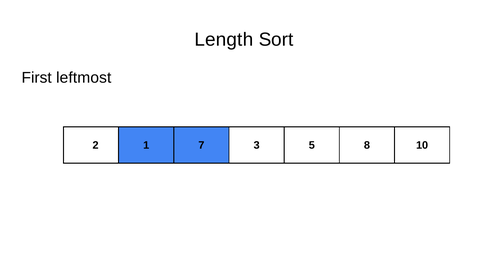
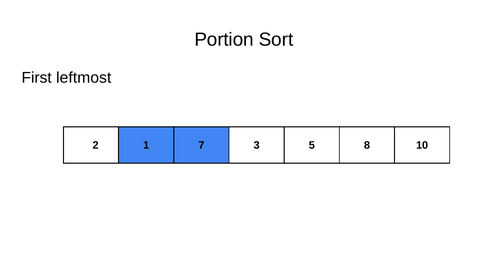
Length: Length -> Portion (224, 40)
